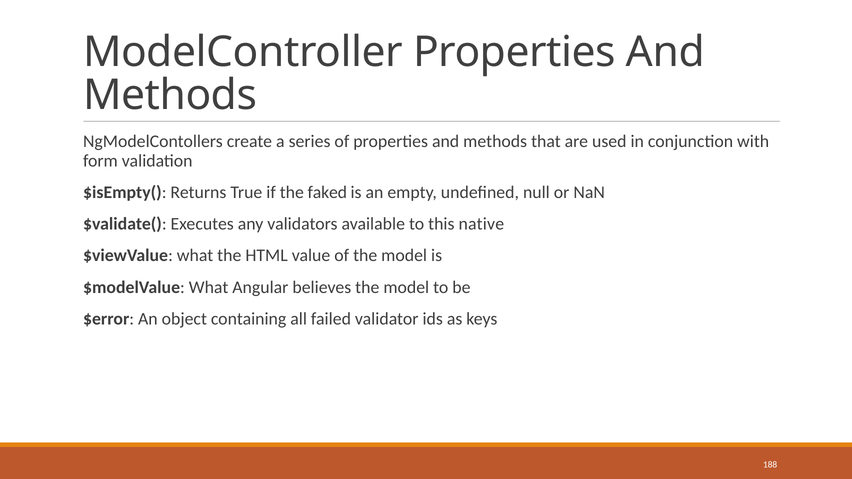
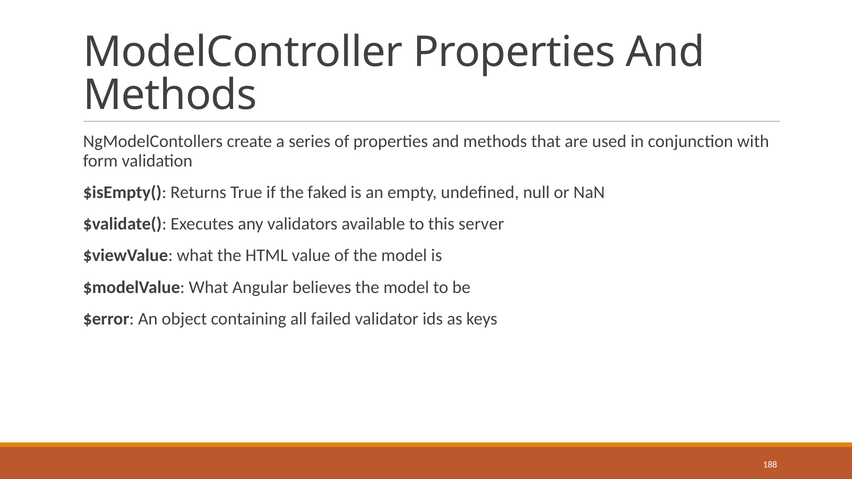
native: native -> server (481, 224)
